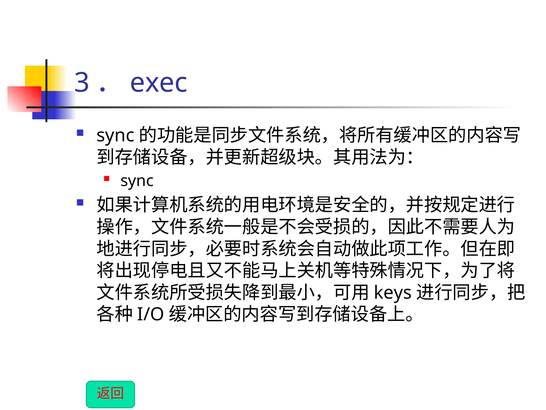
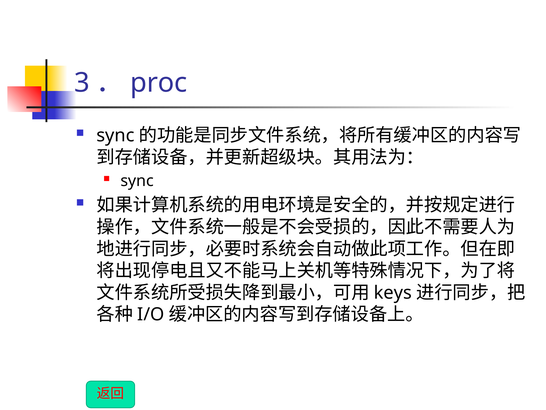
exec: exec -> proc (159, 83)
